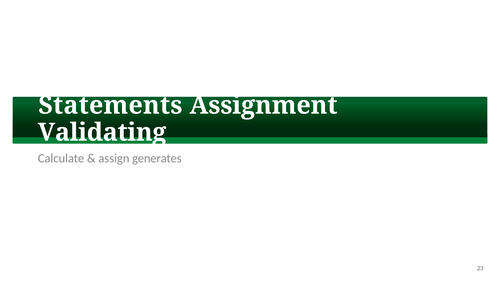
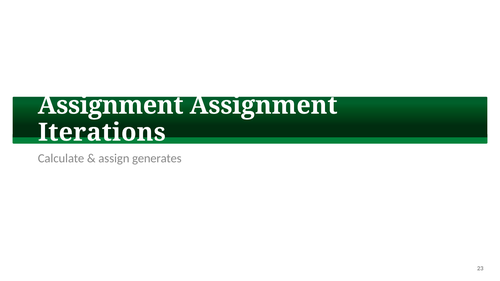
Statements: Statements -> Assignment (111, 106)
Validating: Validating -> Iterations (102, 133)
